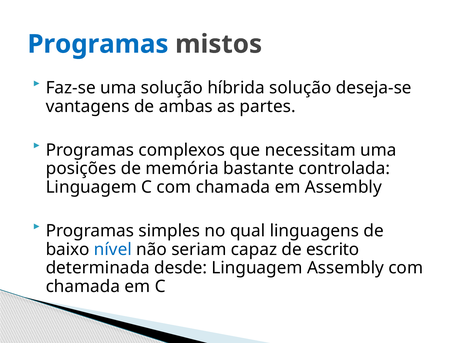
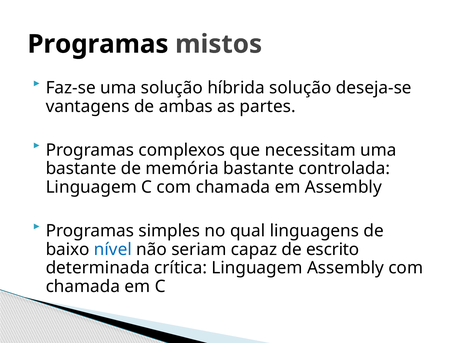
Programas colour: blue -> black (98, 44)
posições: posições -> bastante (81, 169)
desde: desde -> crítica (181, 268)
